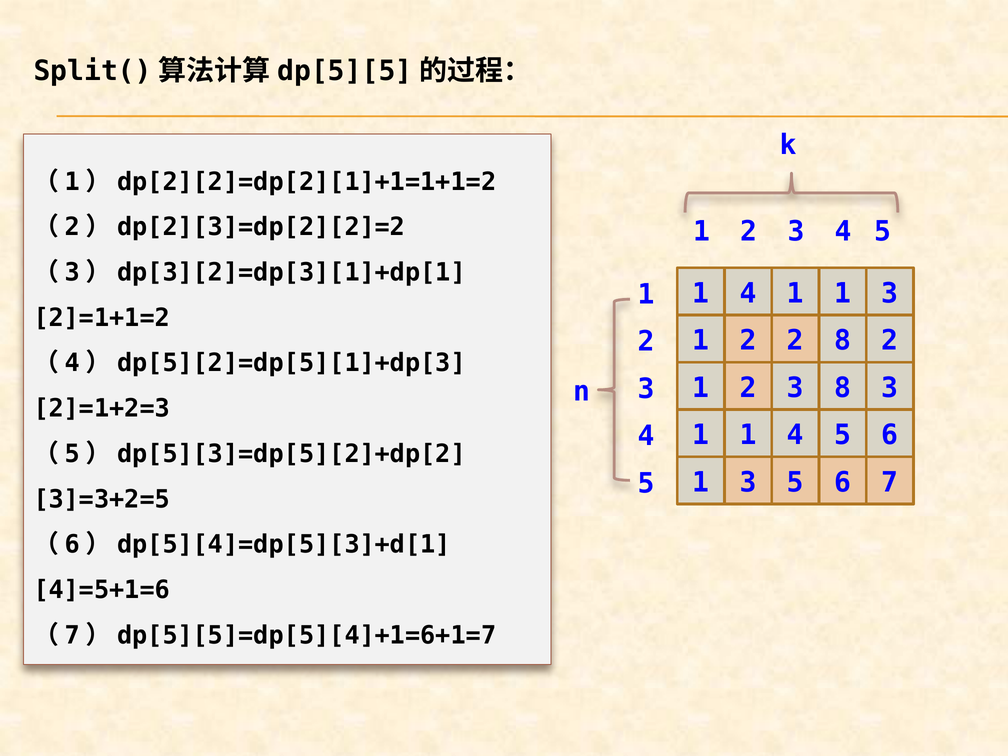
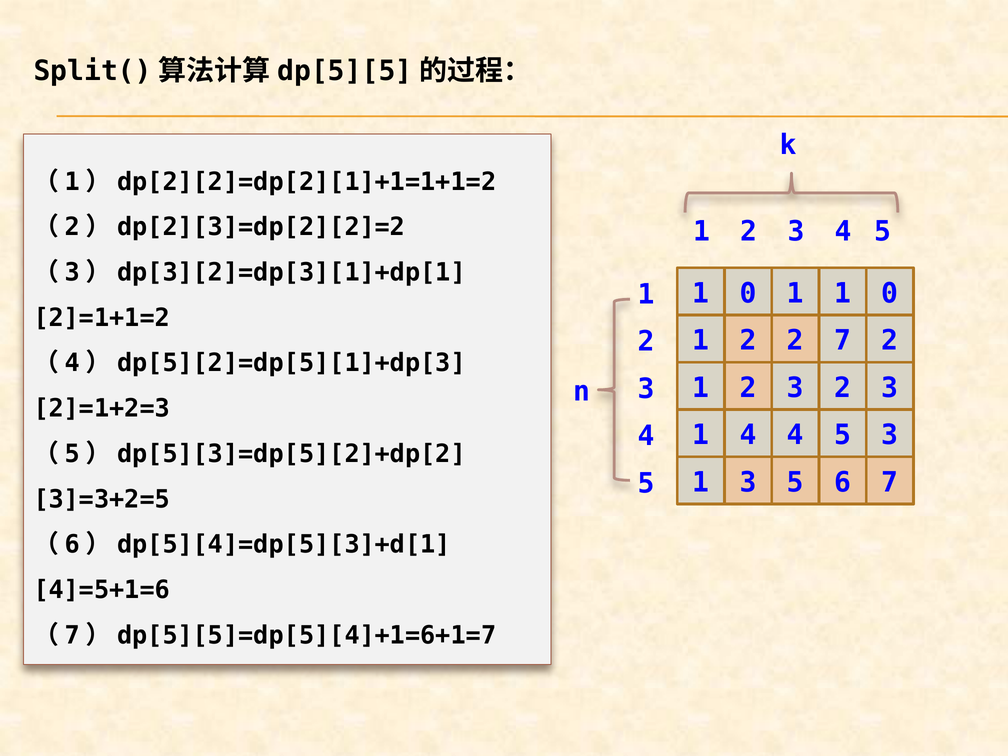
4: 4 -> 0 (748, 293)
1 1 3: 3 -> 0 (890, 293)
8: 8 -> 7 (843, 341)
3 8: 8 -> 2 (843, 388)
1: 1 -> 4 (748, 435)
4 5 6: 6 -> 3 (890, 435)
